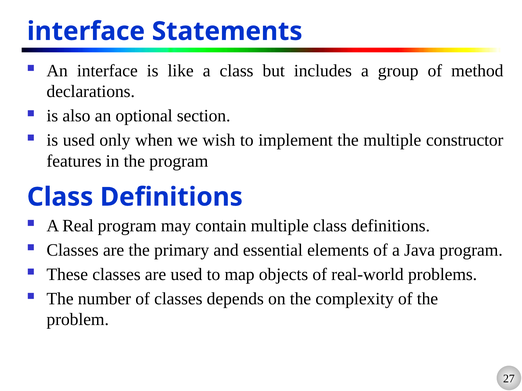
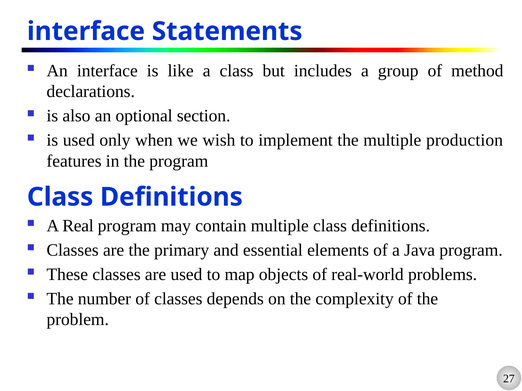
constructor: constructor -> production (465, 140)
